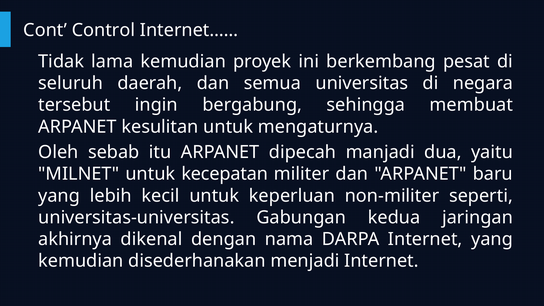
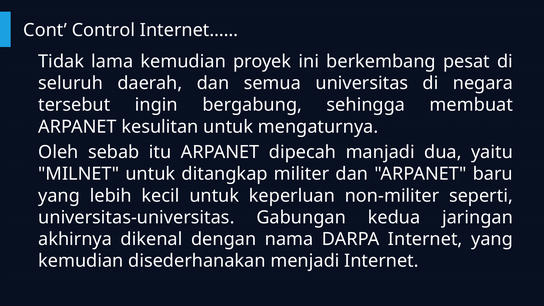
kecepatan: kecepatan -> ditangkap (225, 174)
